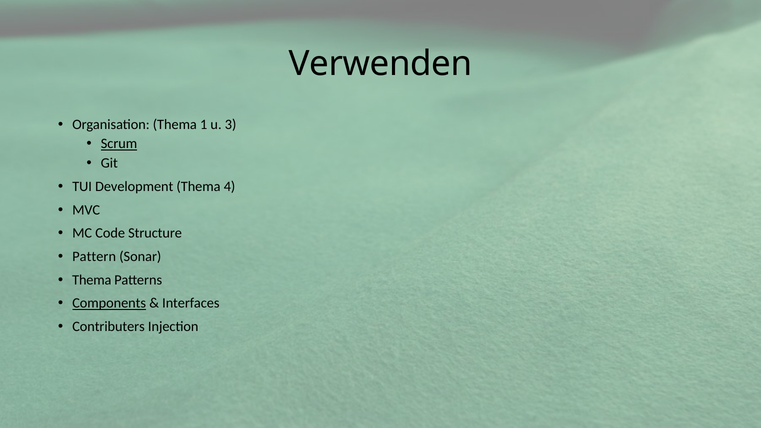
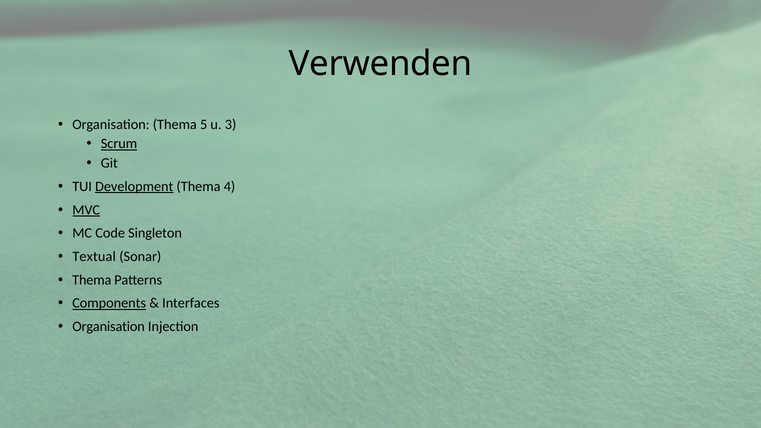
1: 1 -> 5 (204, 124)
Development underline: none -> present (134, 187)
MVC underline: none -> present (86, 210)
Structure: Structure -> Singleton (155, 233)
Pattern: Pattern -> Textual (94, 257)
Contributers: Contributers -> Organisation (109, 327)
